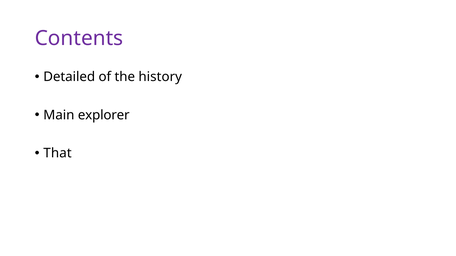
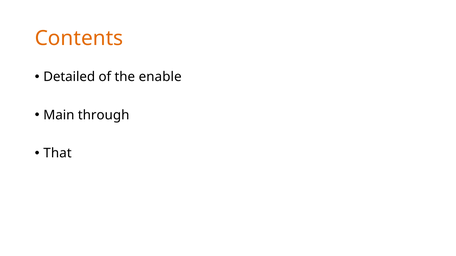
Contents colour: purple -> orange (79, 38)
history: history -> enable (160, 77)
explorer: explorer -> through (104, 115)
